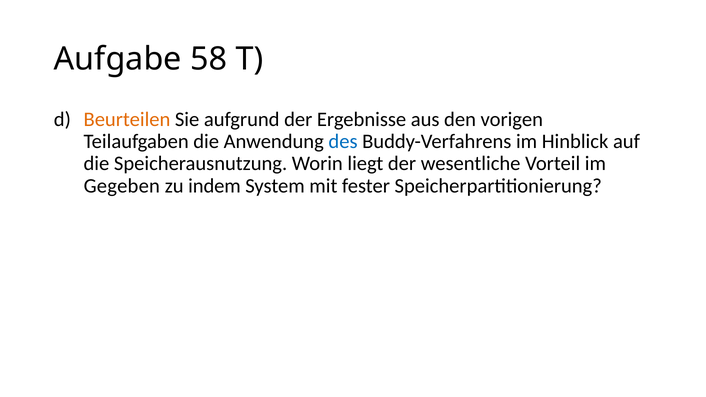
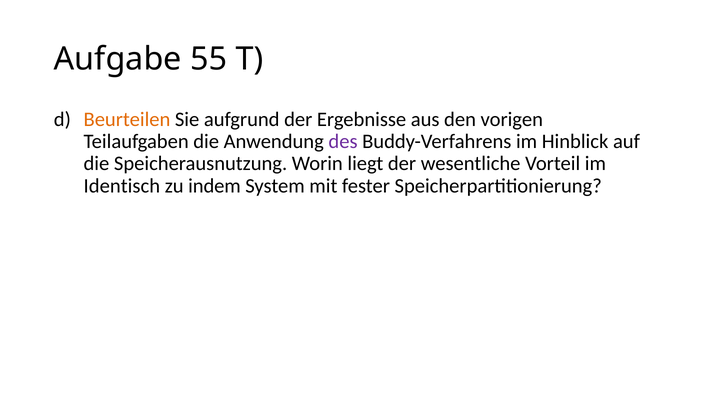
58: 58 -> 55 (209, 59)
des colour: blue -> purple (343, 142)
Gegeben: Gegeben -> Identisch (122, 186)
